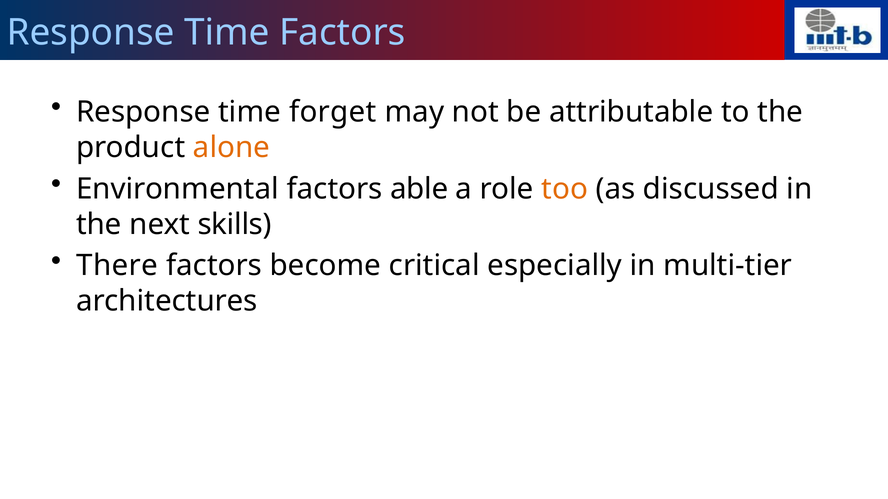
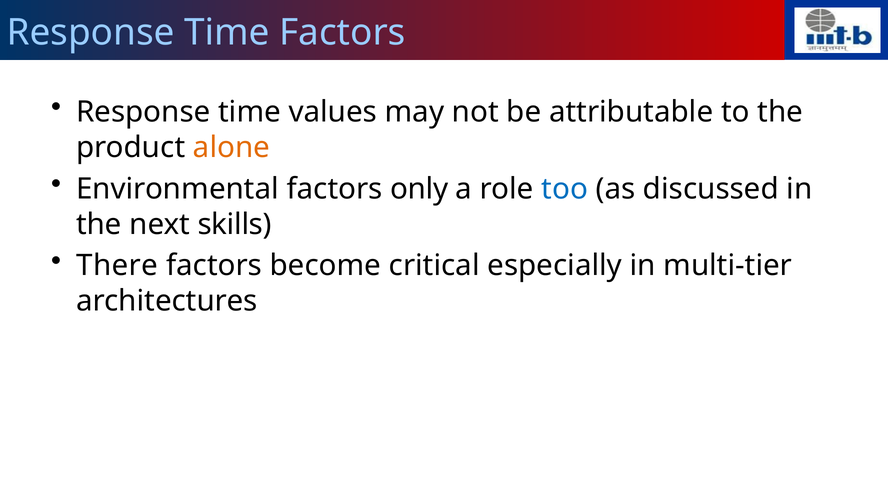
forget: forget -> values (333, 112)
able: able -> only (419, 189)
too colour: orange -> blue (565, 189)
